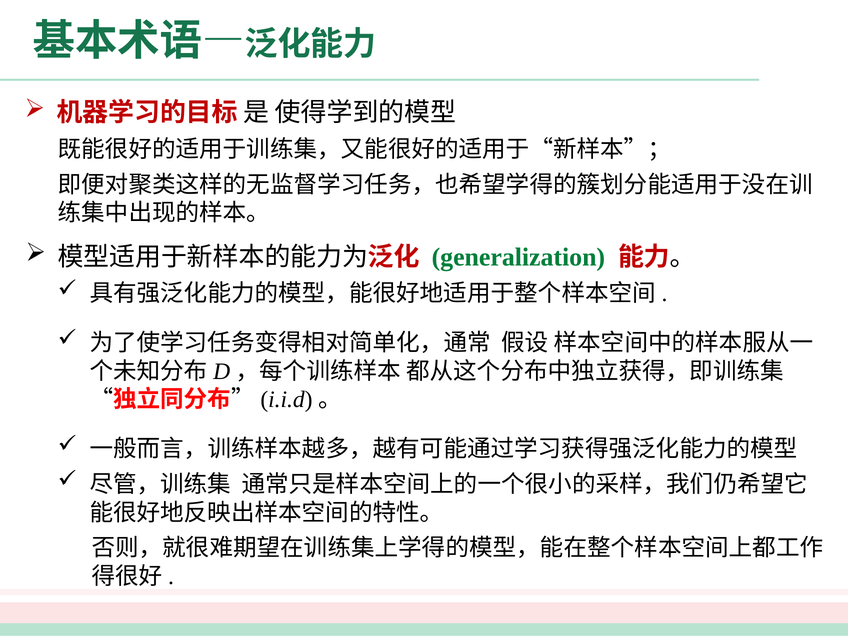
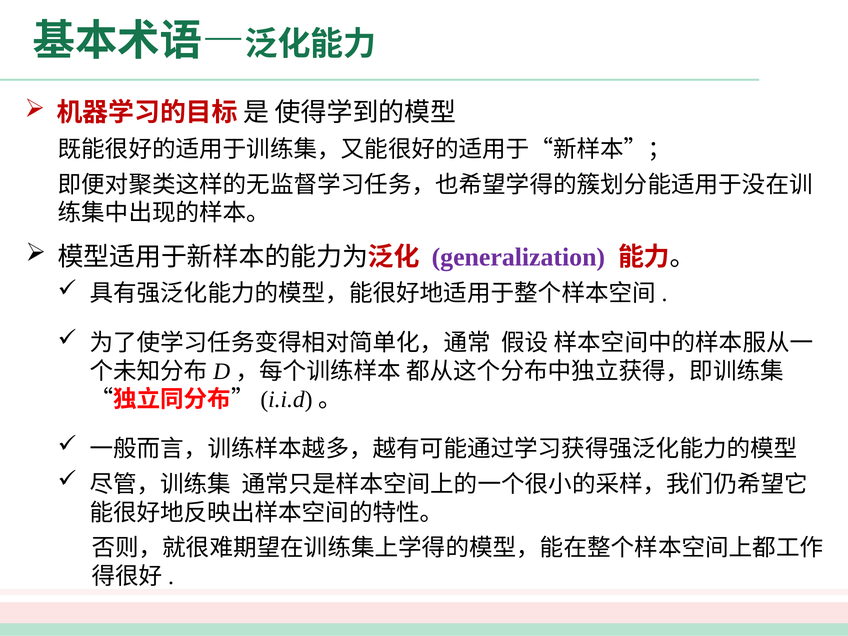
generalization colour: green -> purple (518, 257)
